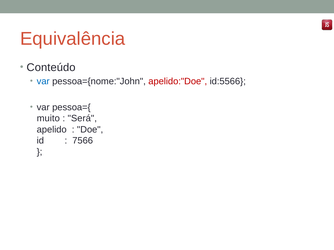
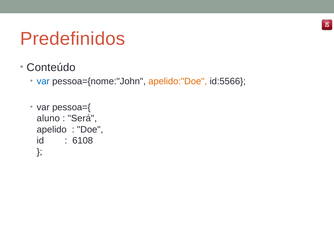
Equivalência: Equivalência -> Predefinidos (73, 39)
apelido:"Doe colour: red -> orange (178, 82)
muito: muito -> aluno (48, 119)
7566: 7566 -> 6108 (83, 141)
